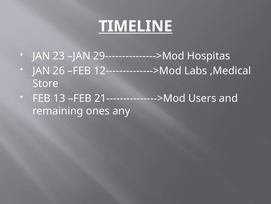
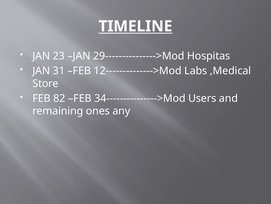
26: 26 -> 31 (59, 71)
13: 13 -> 82 (59, 98)
21--------------->Mod: 21--------------->Mod -> 34--------------->Mod (140, 98)
